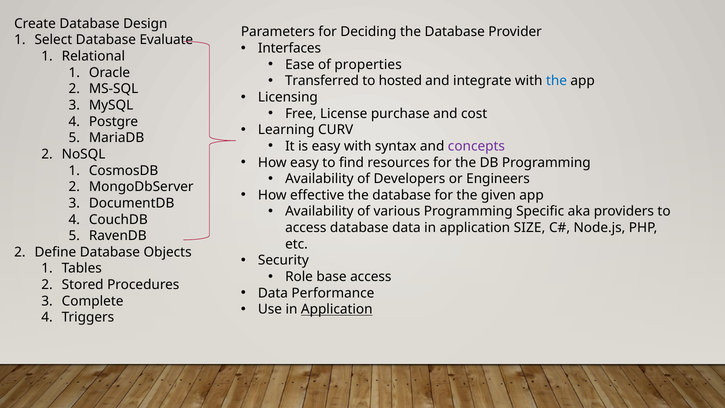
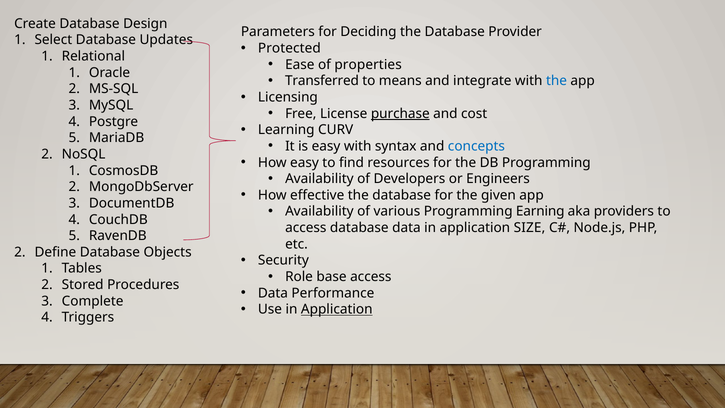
Evaluate: Evaluate -> Updates (166, 40)
Interfaces: Interfaces -> Protected (289, 48)
hosted: hosted -> means (400, 81)
purchase underline: none -> present (400, 114)
concepts colour: purple -> blue (476, 146)
Specific: Specific -> Earning (540, 211)
